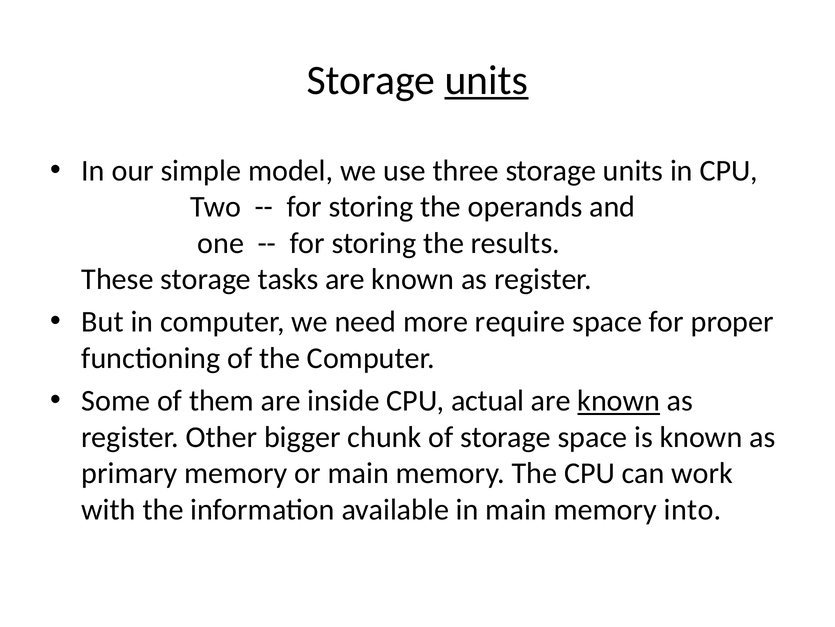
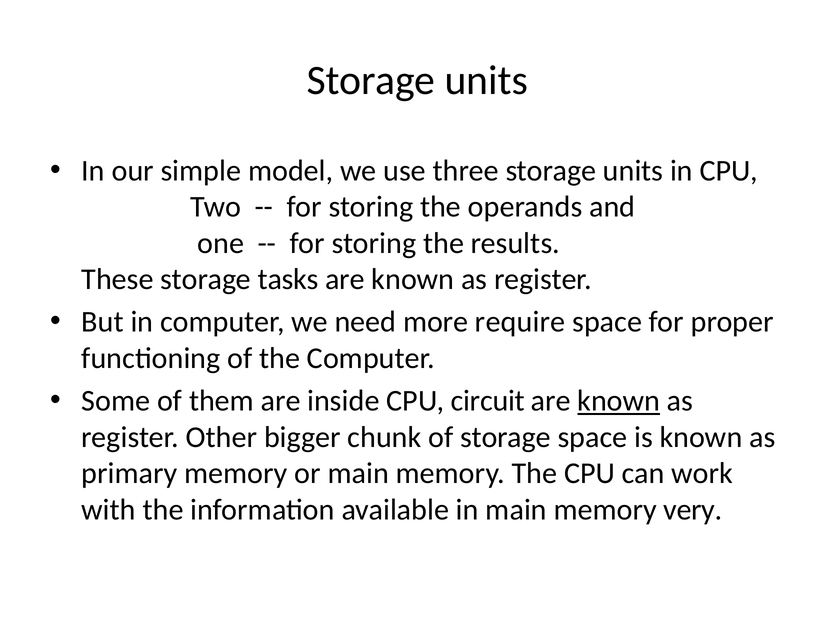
units underline: present -> none (486, 80)
actual: actual -> circuit (488, 400)
into: into -> very (693, 509)
